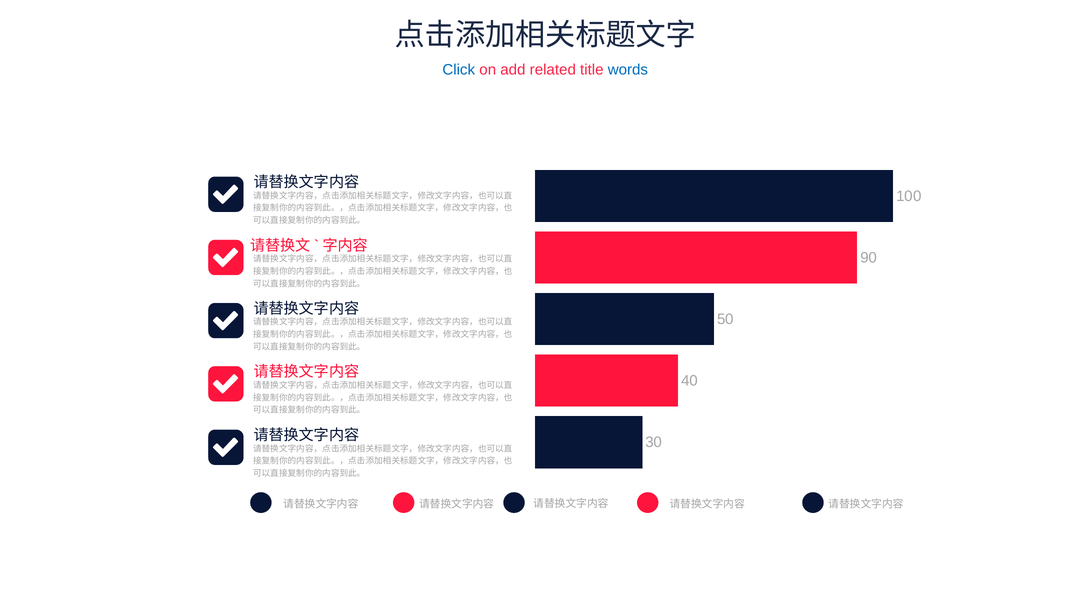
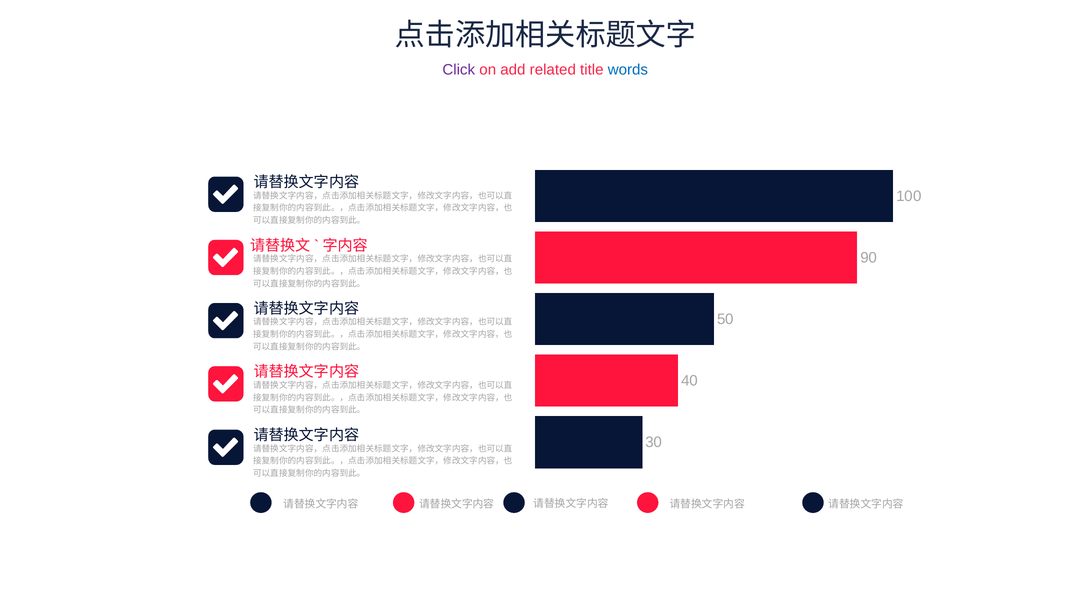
Click colour: blue -> purple (459, 70)
